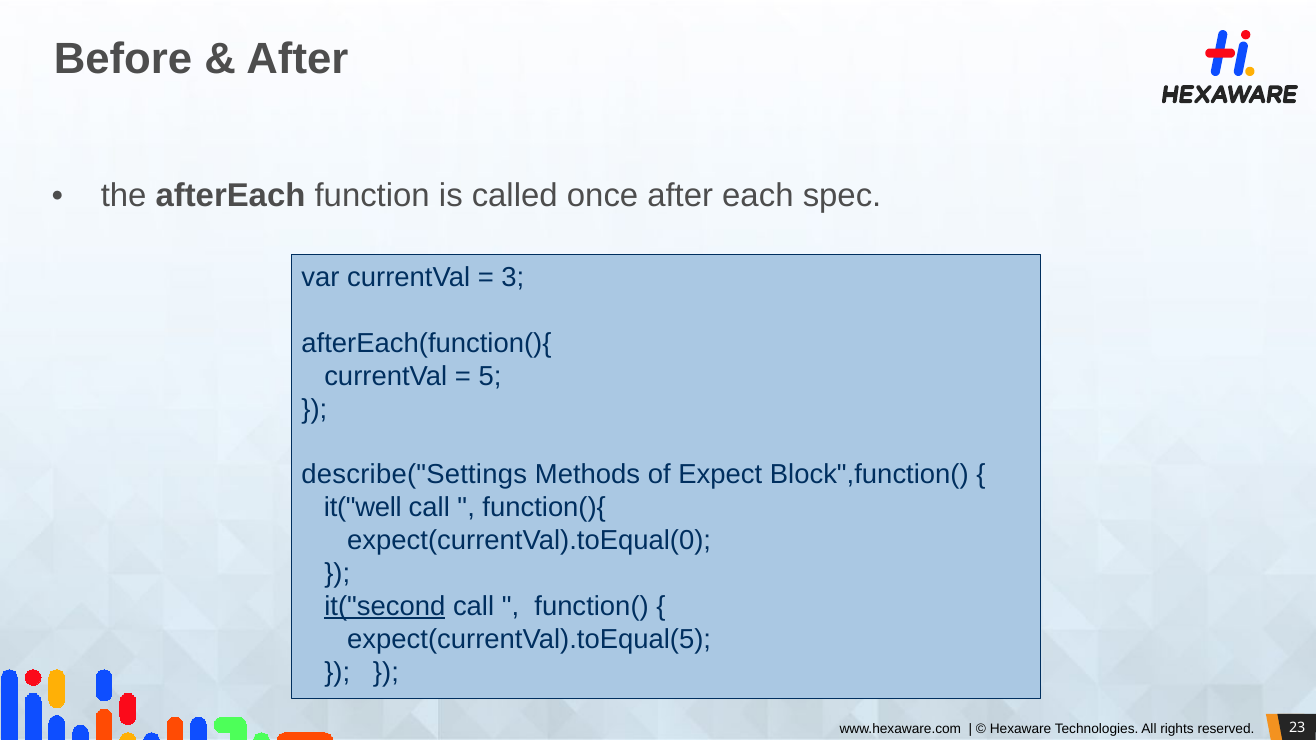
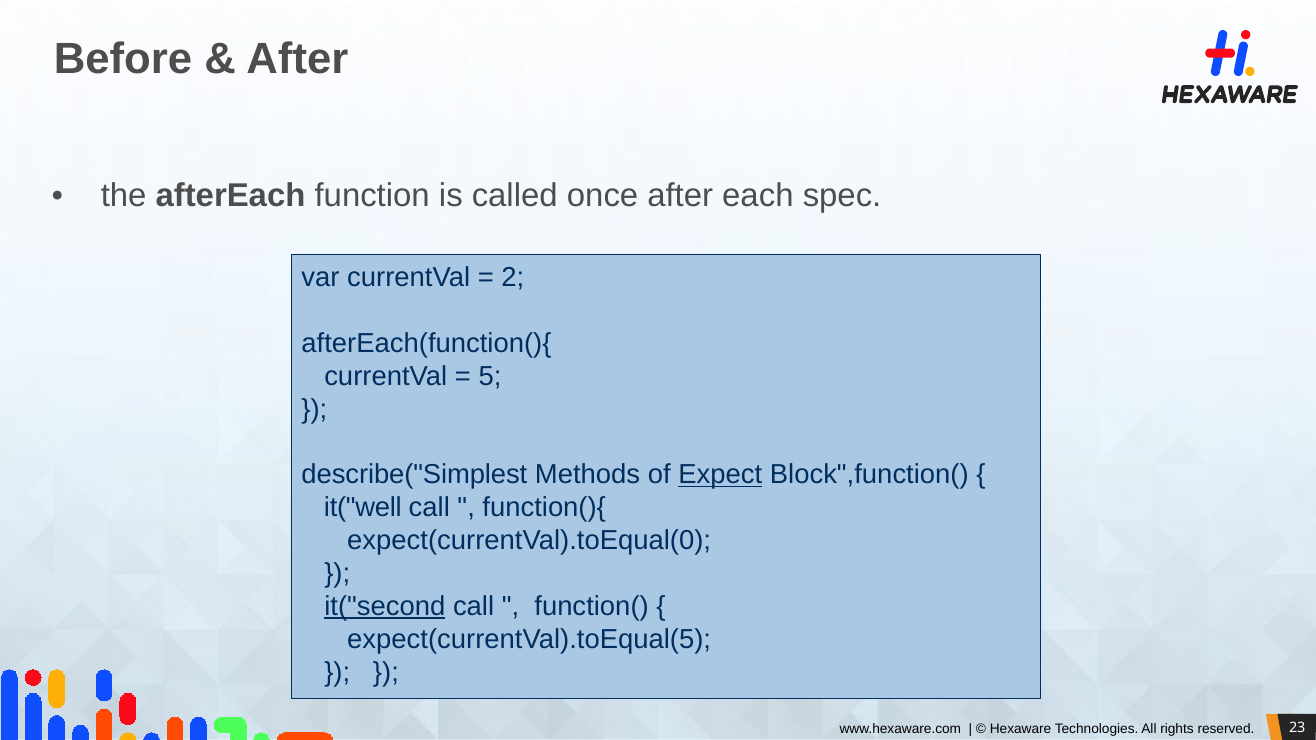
3: 3 -> 2 (513, 278)
describe("Settings: describe("Settings -> describe("Simplest (414, 475)
Expect underline: none -> present (720, 475)
